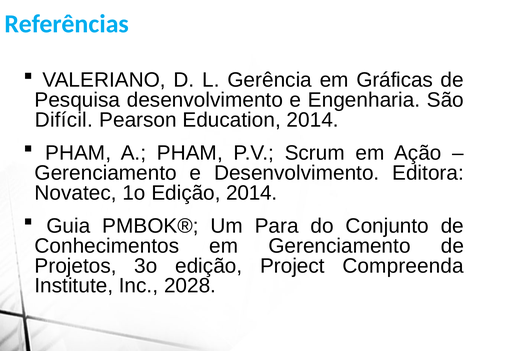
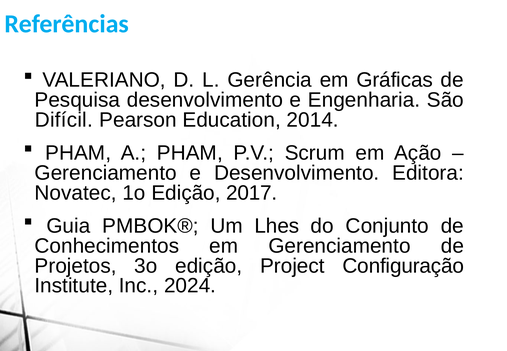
Edição 2014: 2014 -> 2017 (252, 193)
Para: Para -> Lhes (277, 226)
Compreenda: Compreenda -> Configuração (403, 266)
2028: 2028 -> 2024 (190, 286)
